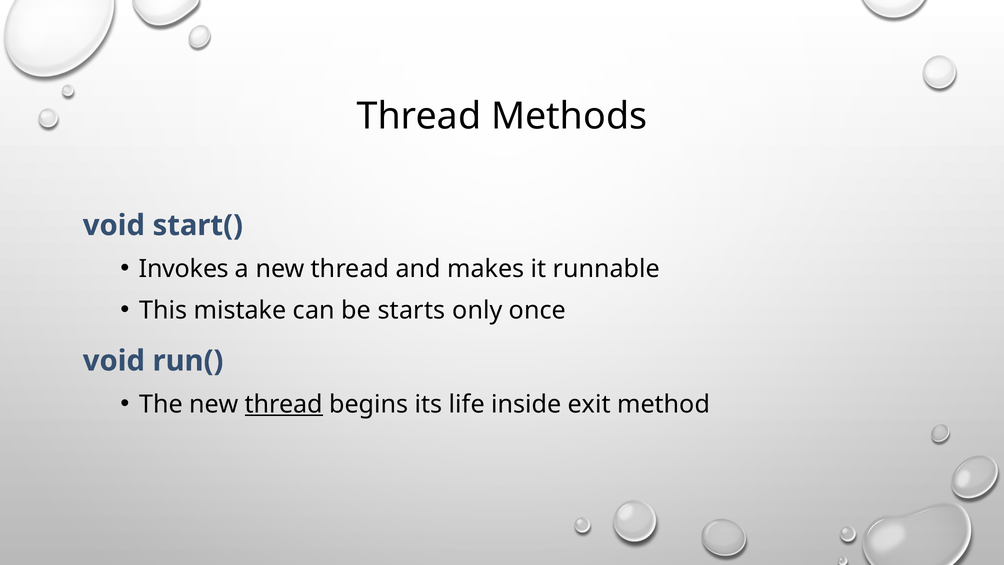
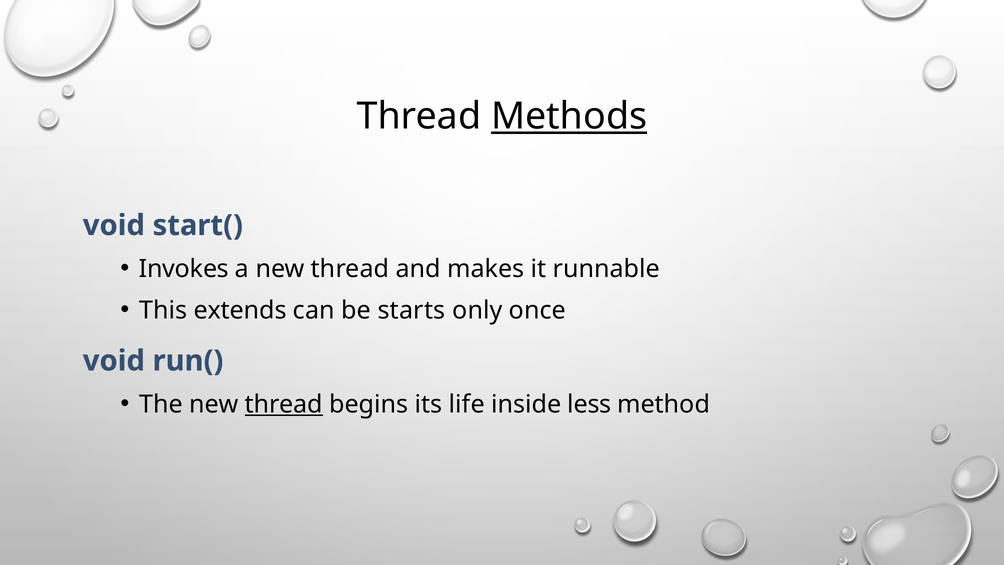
Methods underline: none -> present (569, 116)
mistake: mistake -> extends (240, 310)
exit: exit -> less (589, 404)
